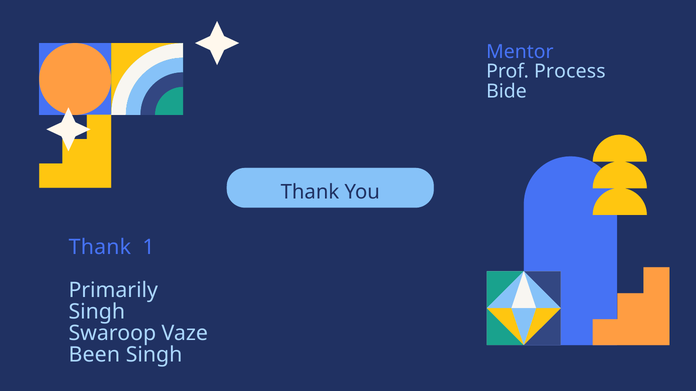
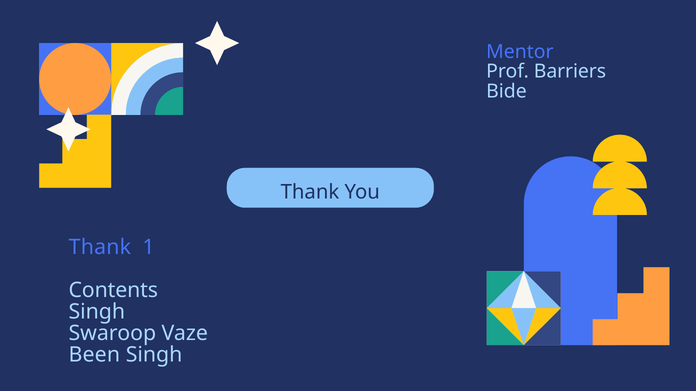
Process: Process -> Barriers (570, 72)
Primarily: Primarily -> Contents (113, 291)
